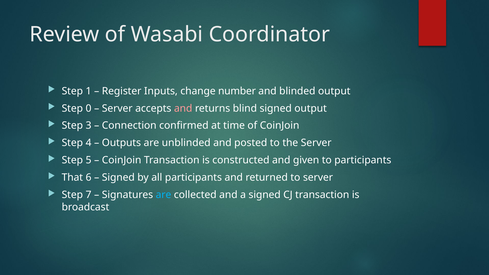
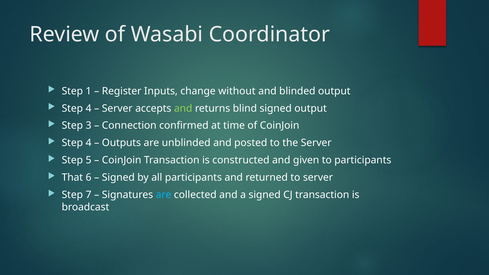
number: number -> without (237, 91)
0: 0 -> 4 (89, 108)
and colour: pink -> light green (183, 108)
